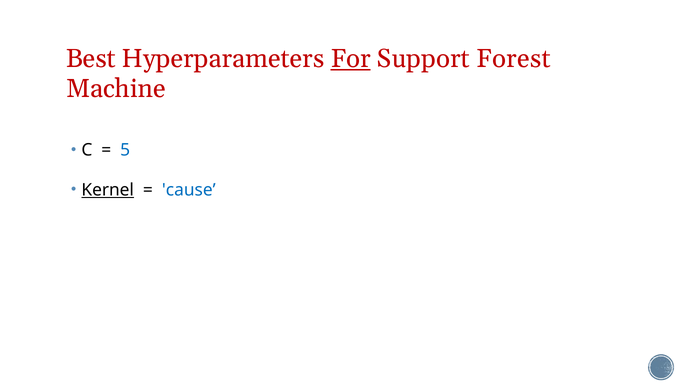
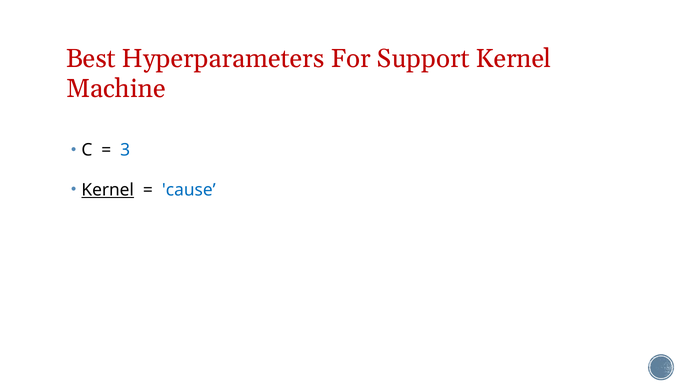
For underline: present -> none (351, 59)
Support Forest: Forest -> Kernel (514, 59)
5: 5 -> 3 (125, 150)
